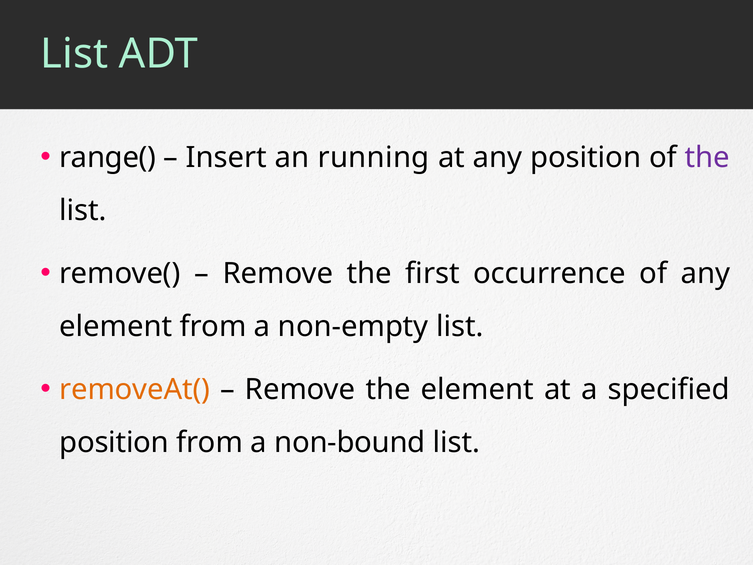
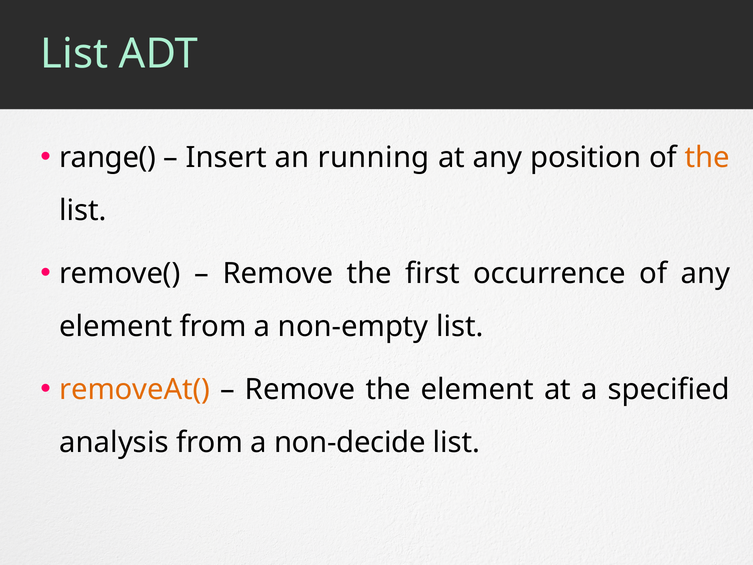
the colour: purple -> orange (707, 158)
position: position -> analysis (114, 442)
non-bound: non-bound -> non-decide (350, 442)
